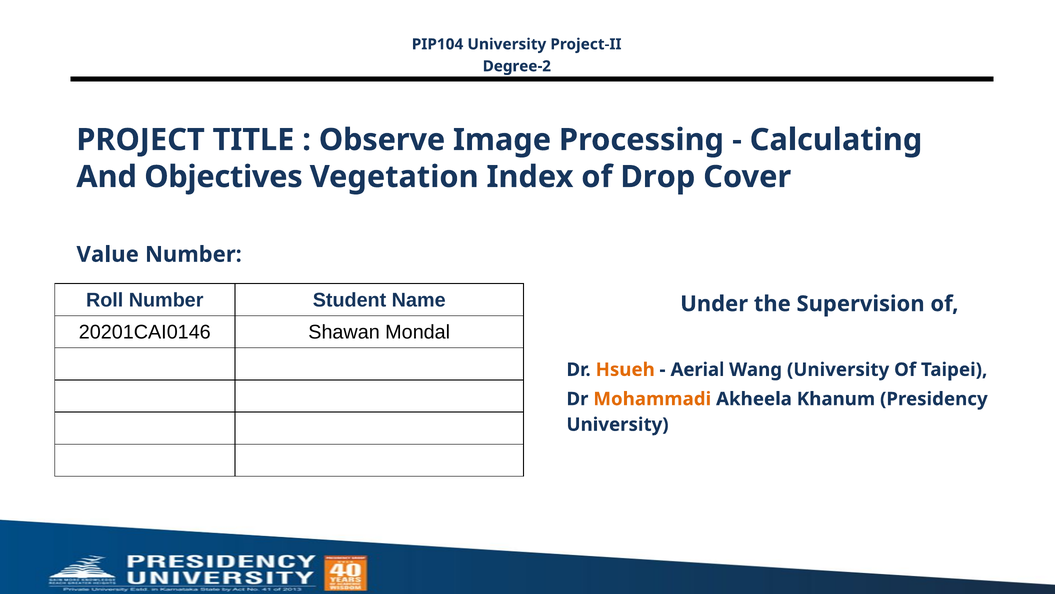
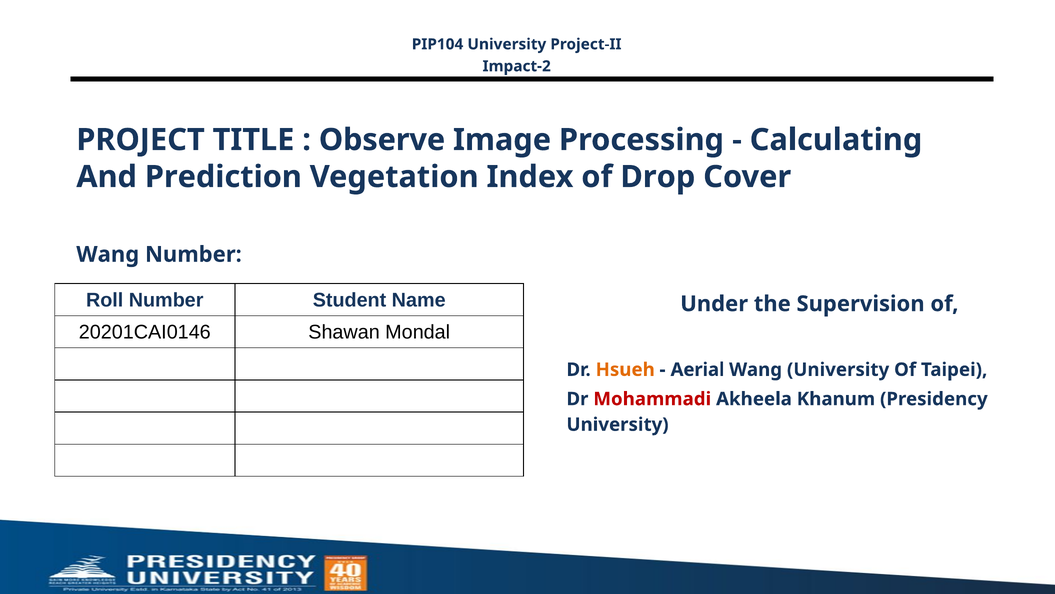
Degree-2: Degree-2 -> Impact-2 (517, 66)
Objectives: Objectives -> Prediction (223, 177)
Value: Value -> Wang (108, 254)
Mohammadi colour: orange -> red (652, 399)
